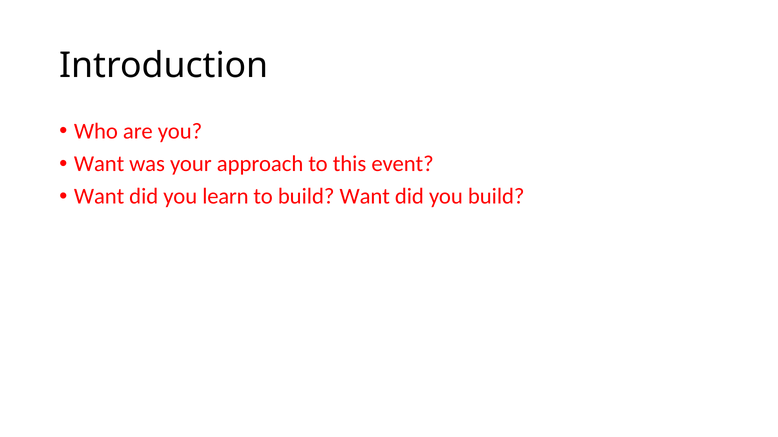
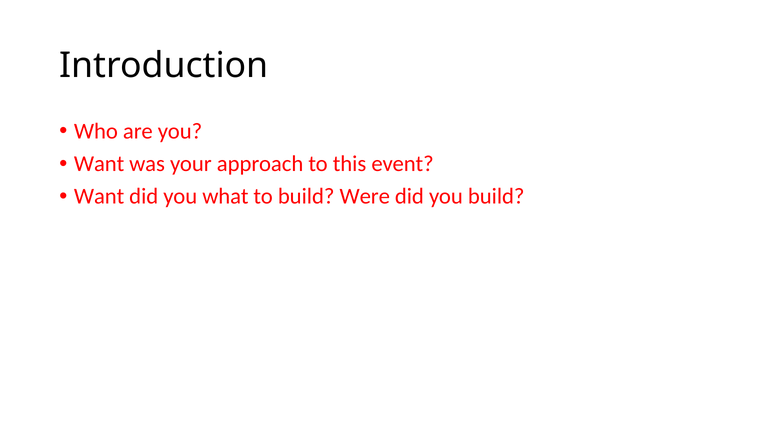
learn: learn -> what (225, 197)
build Want: Want -> Were (365, 197)
